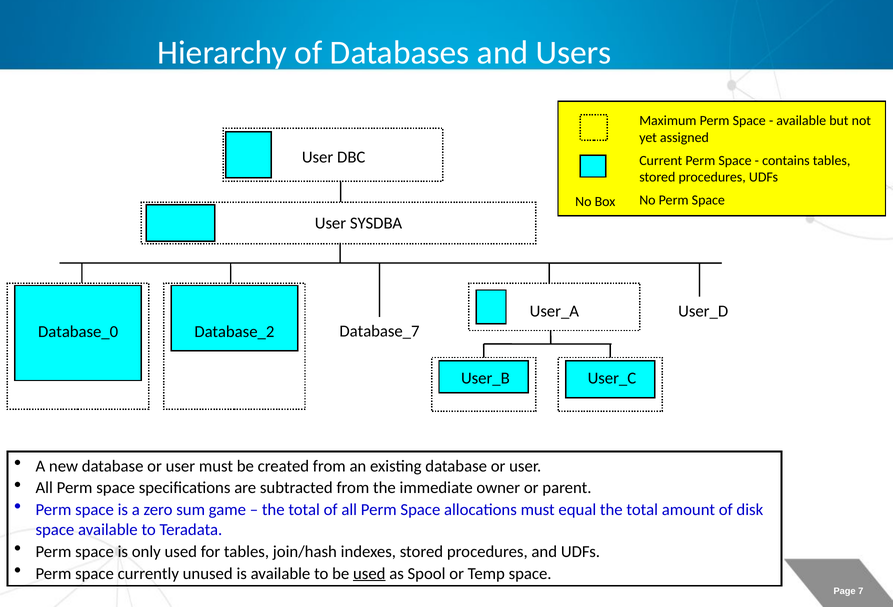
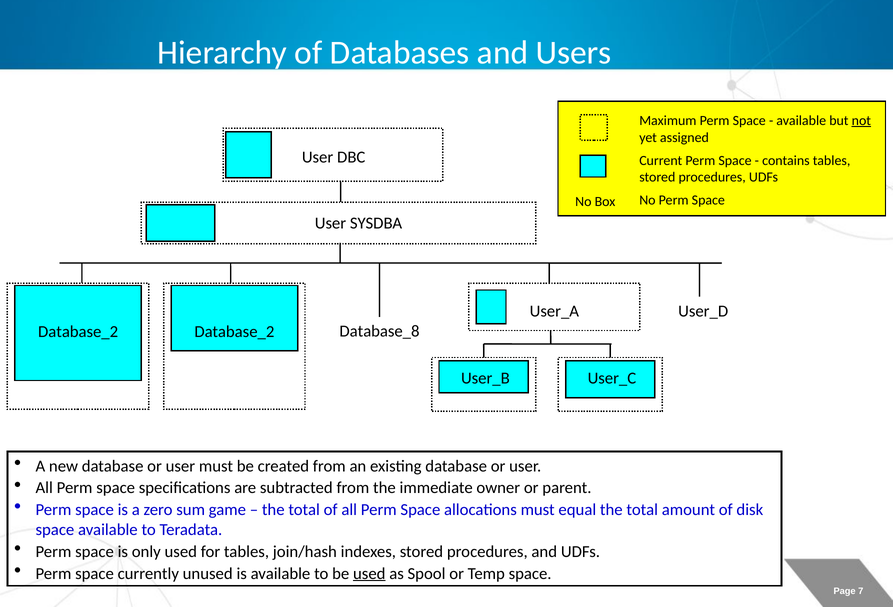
not underline: none -> present (861, 121)
Database_7: Database_7 -> Database_8 (380, 331)
Database_0: Database_0 -> Database_2 (78, 332)
